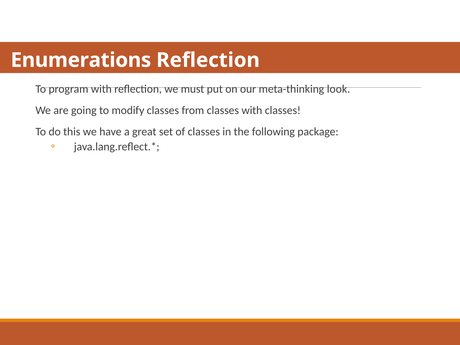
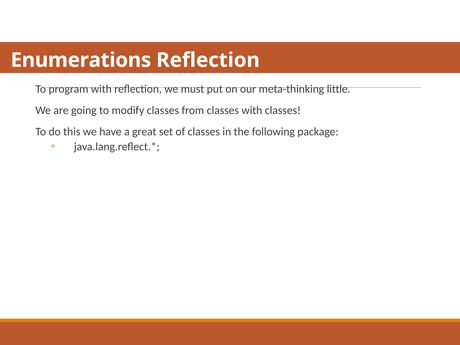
look: look -> little (339, 89)
